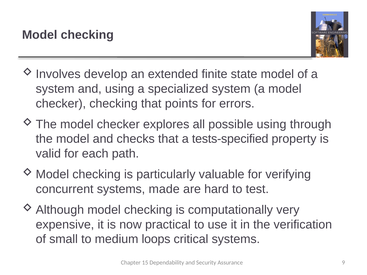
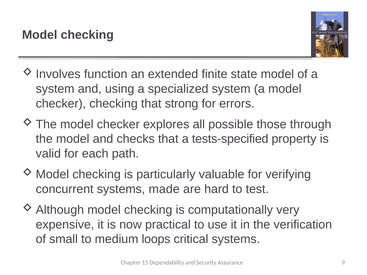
develop: develop -> function (106, 74)
points: points -> strong (182, 104)
possible using: using -> those (272, 124)
